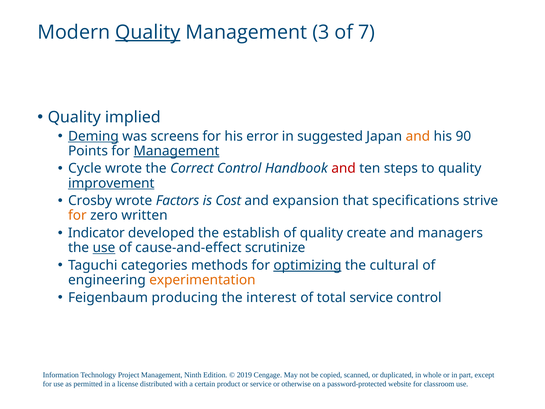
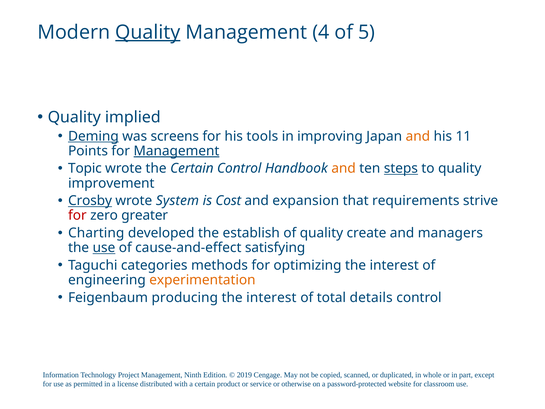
3: 3 -> 4 (321, 32)
7: 7 -> 5 (367, 32)
error: error -> tools (262, 136)
suggested: suggested -> improving (330, 136)
90: 90 -> 11 (463, 136)
Cycle: Cycle -> Topic (85, 168)
the Correct: Correct -> Certain (192, 168)
and colour: red -> orange (344, 168)
steps underline: none -> present (401, 168)
improvement underline: present -> none (111, 183)
Crosby underline: none -> present (90, 201)
Factors: Factors -> System (177, 201)
specifications: specifications -> requirements (416, 201)
for colour: orange -> red (77, 215)
written: written -> greater (145, 215)
Indicator: Indicator -> Charting (96, 233)
scrutinize: scrutinize -> satisfying (275, 248)
optimizing underline: present -> none (307, 265)
cultural: cultural -> interest (394, 265)
total service: service -> details (371, 297)
